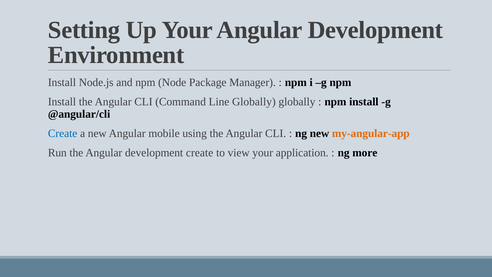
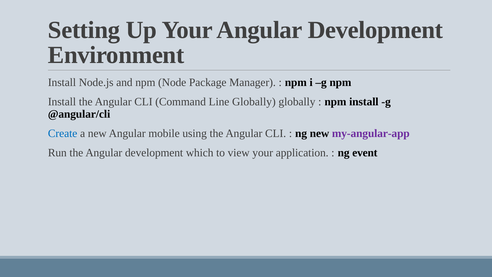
my-angular-app colour: orange -> purple (371, 133)
development create: create -> which (200, 153)
more: more -> event (365, 153)
